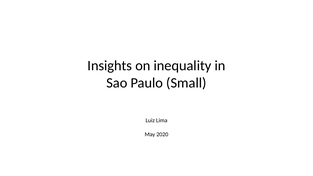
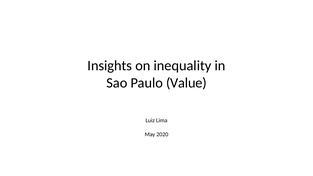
Small: Small -> Value (186, 83)
